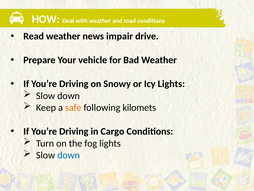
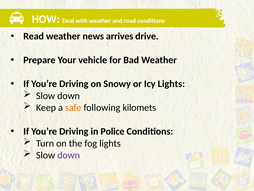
impair: impair -> arrives (120, 36)
Cargo: Cargo -> Police (113, 131)
down colour: blue -> purple (69, 155)
